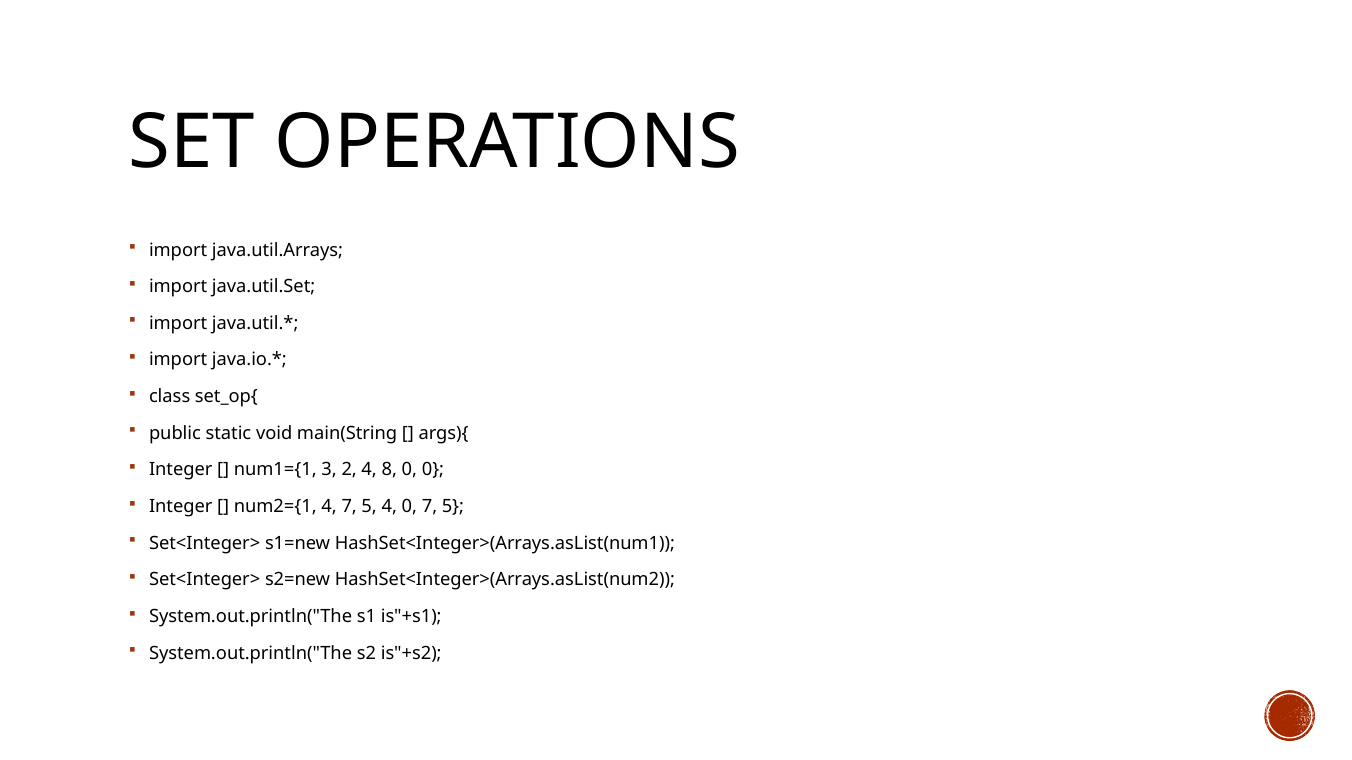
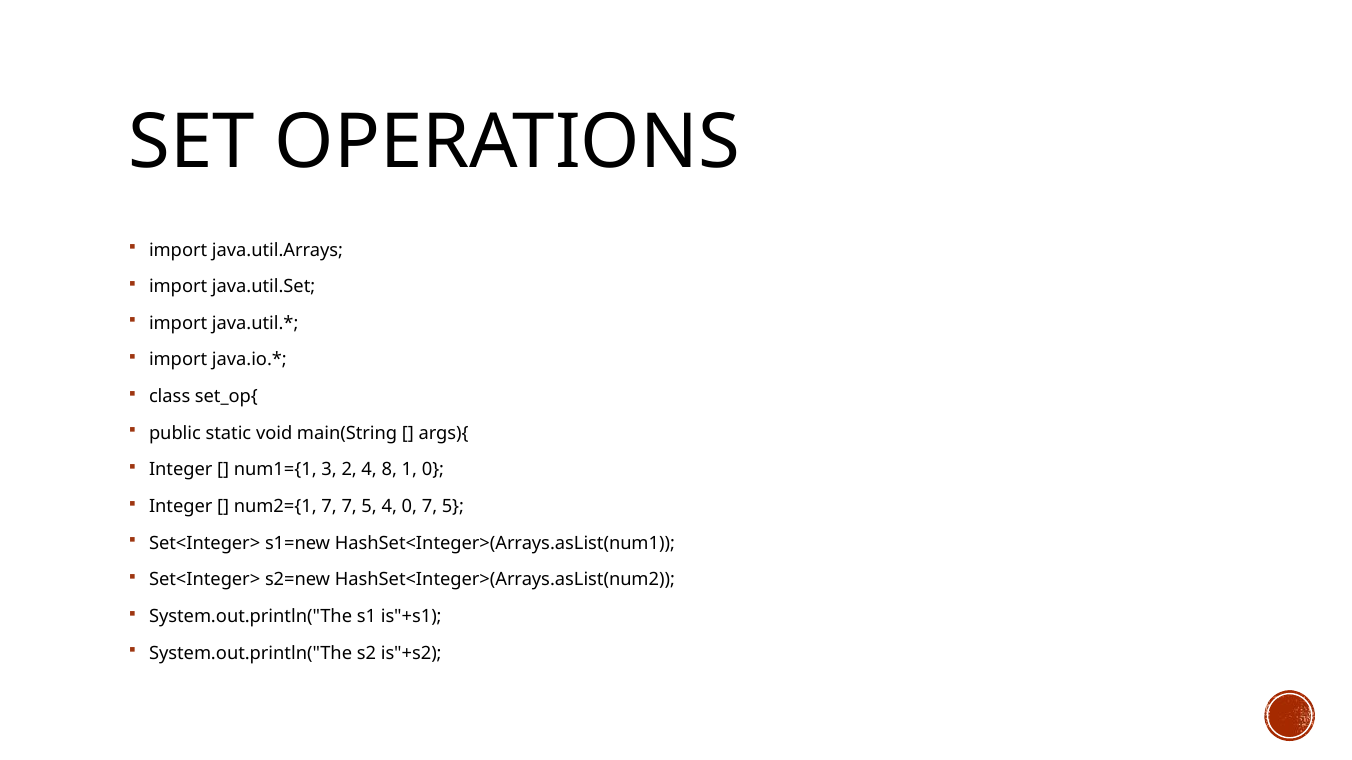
8 0: 0 -> 1 (409, 470)
num2={1 4: 4 -> 7 (329, 507)
